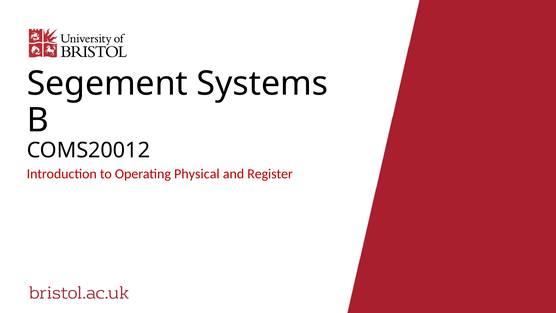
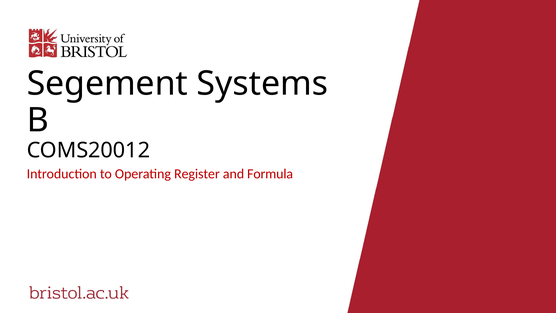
Physical: Physical -> Register (197, 174)
Register: Register -> Formula (270, 174)
